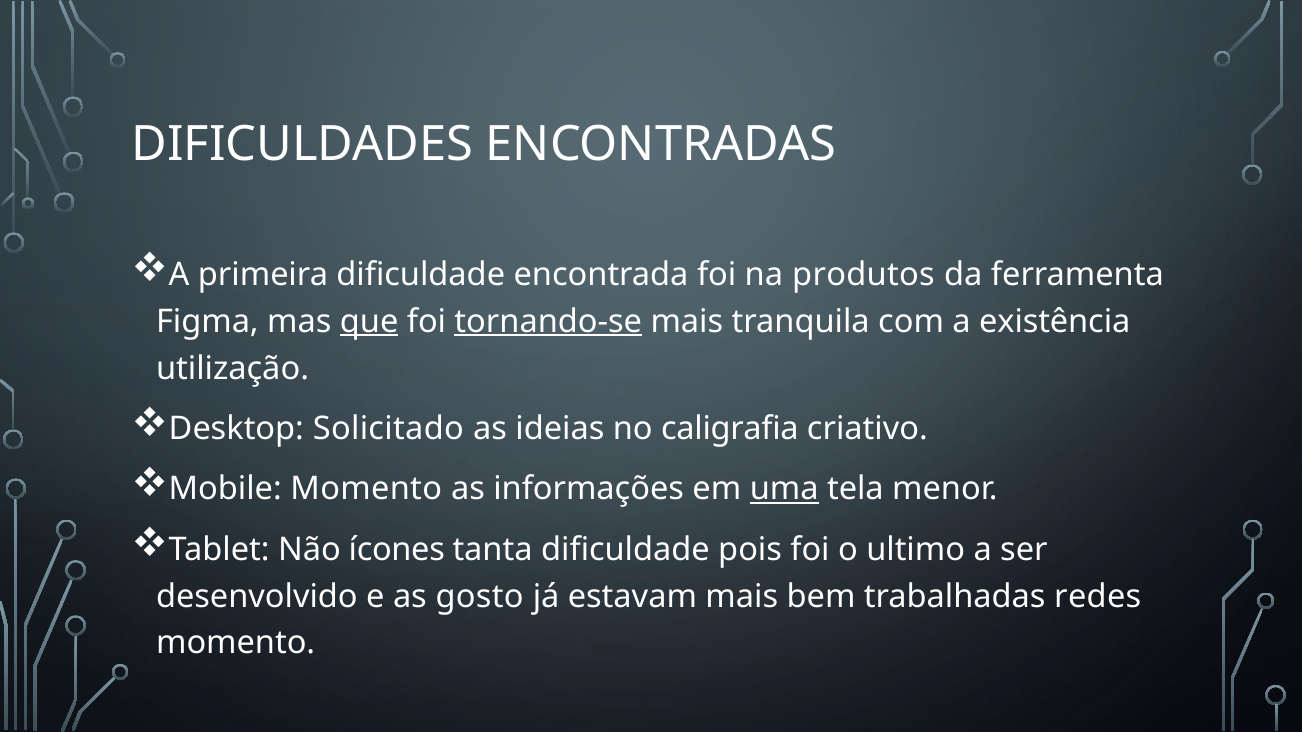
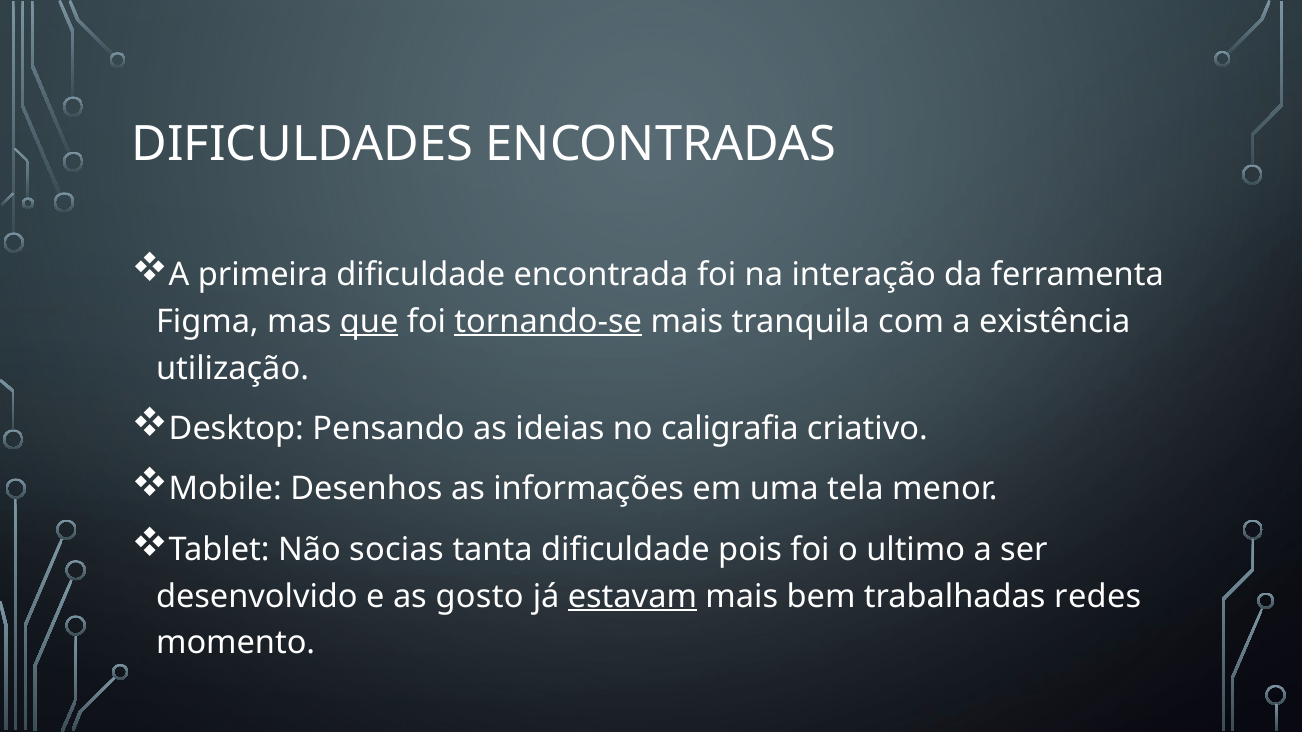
produtos: produtos -> interação (864, 275)
Solicitado: Solicitado -> Pensando (388, 429)
Mobile Momento: Momento -> Desenhos (366, 489)
uma underline: present -> none (784, 489)
ícones: ícones -> socias (396, 550)
estavam underline: none -> present (632, 597)
